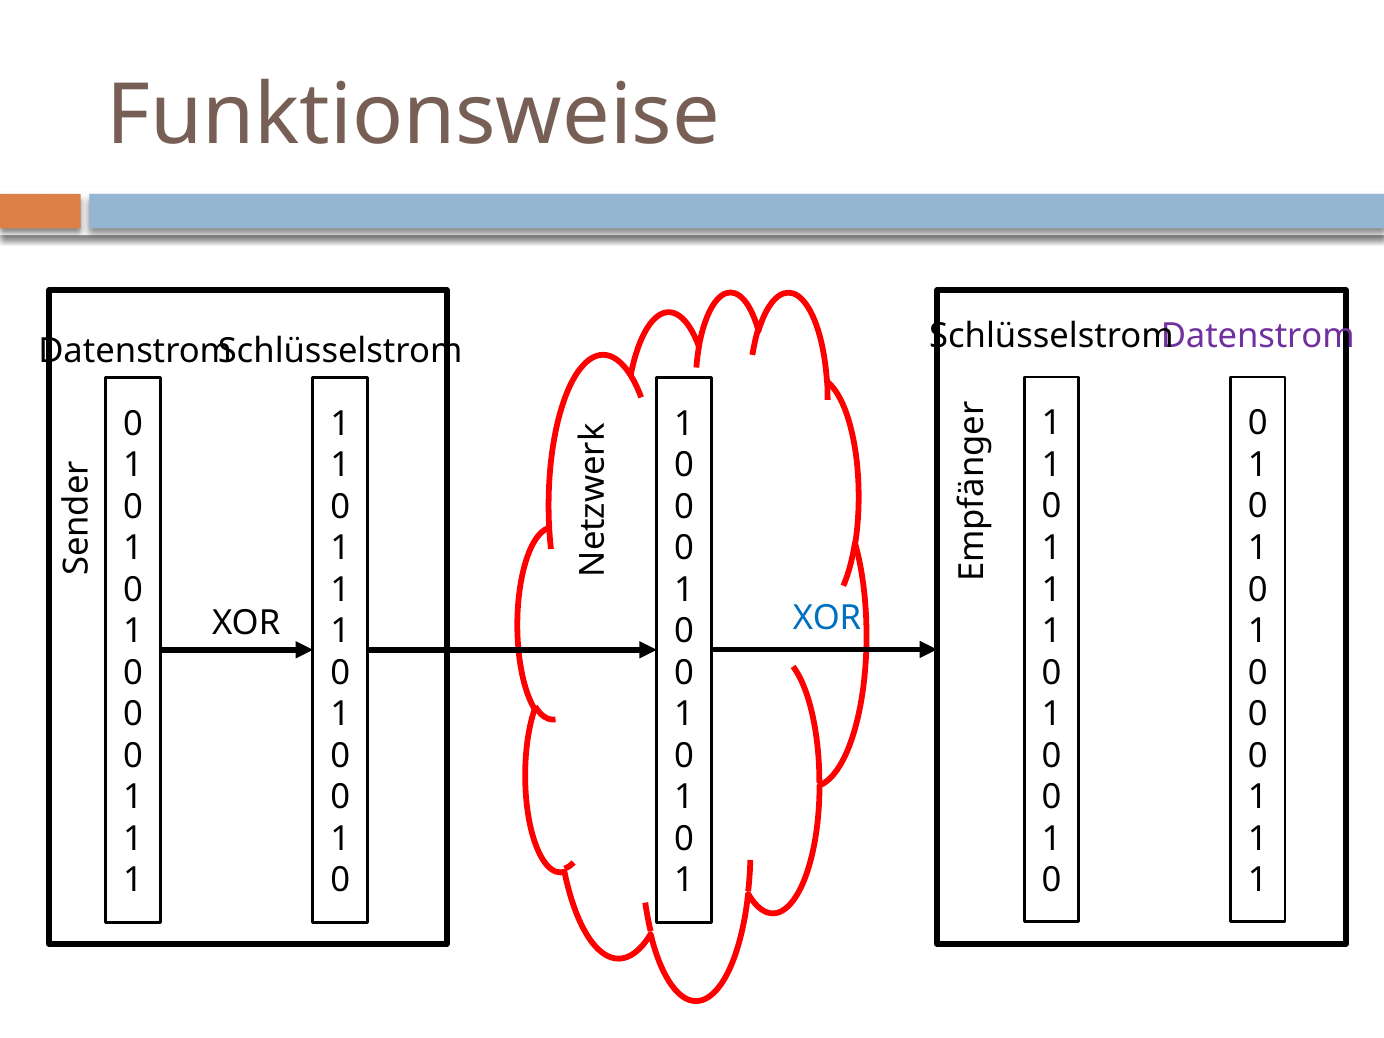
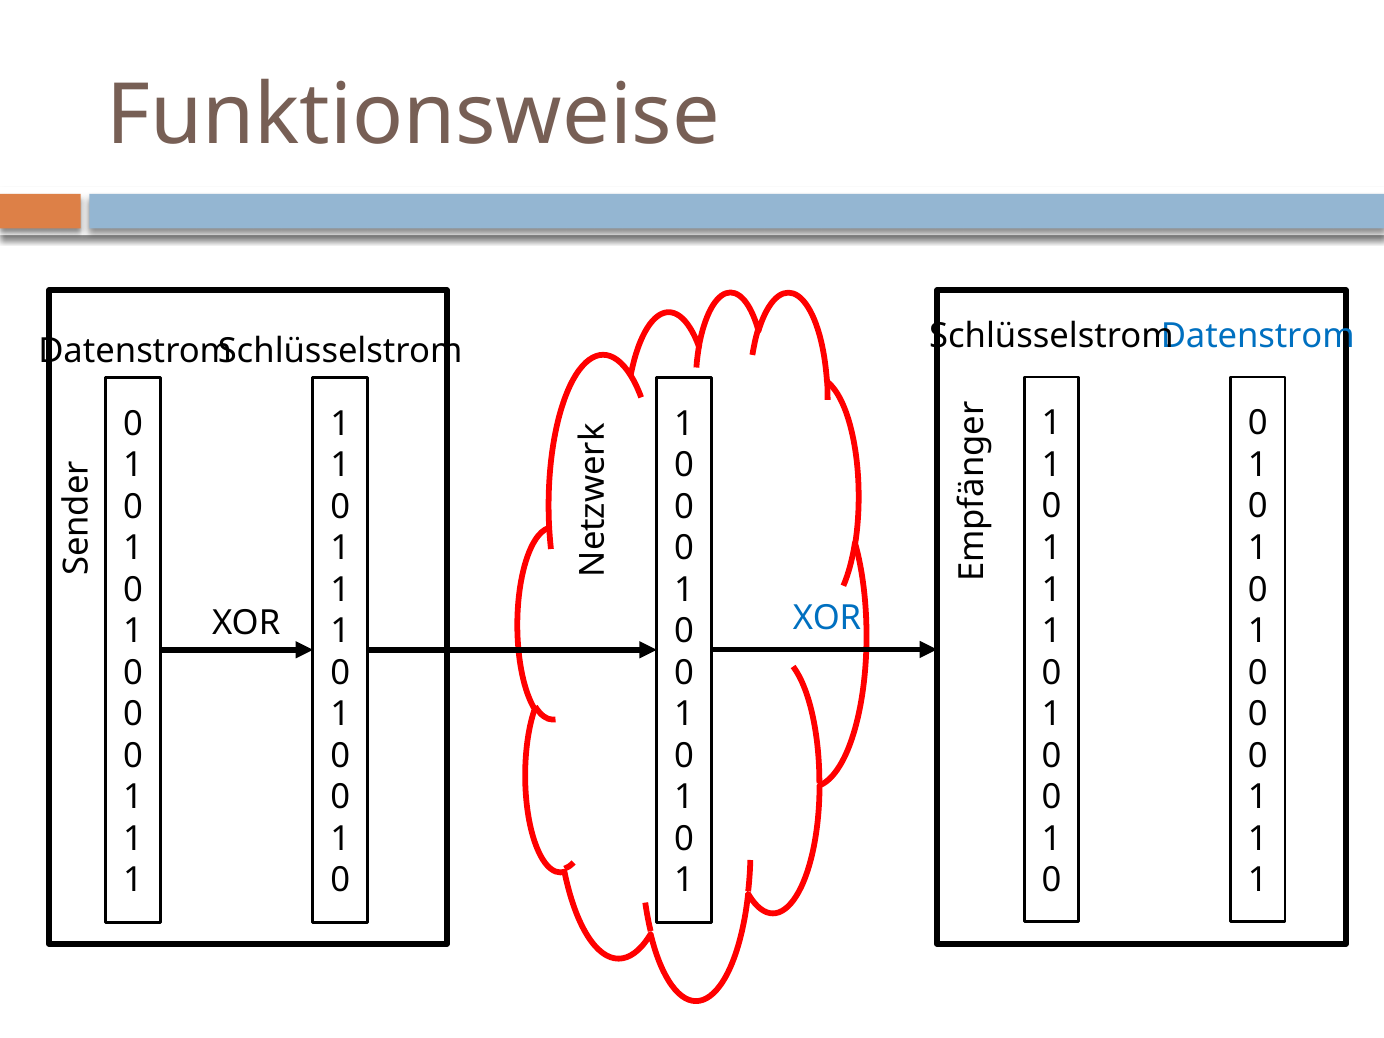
Datenstrom colour: purple -> blue (1258, 336)
